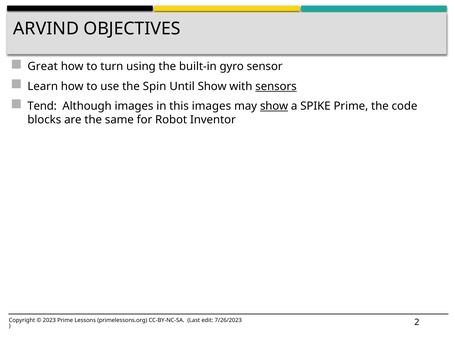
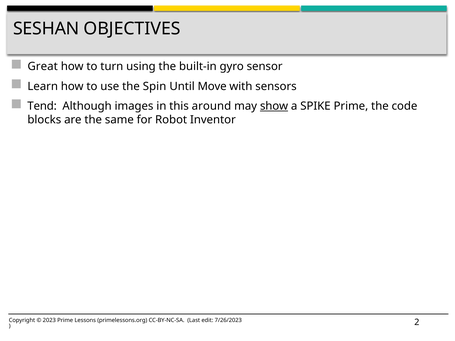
ARVIND: ARVIND -> SESHAN (46, 29)
Until Show: Show -> Move (212, 86)
sensors underline: present -> none (276, 86)
this images: images -> around (211, 106)
